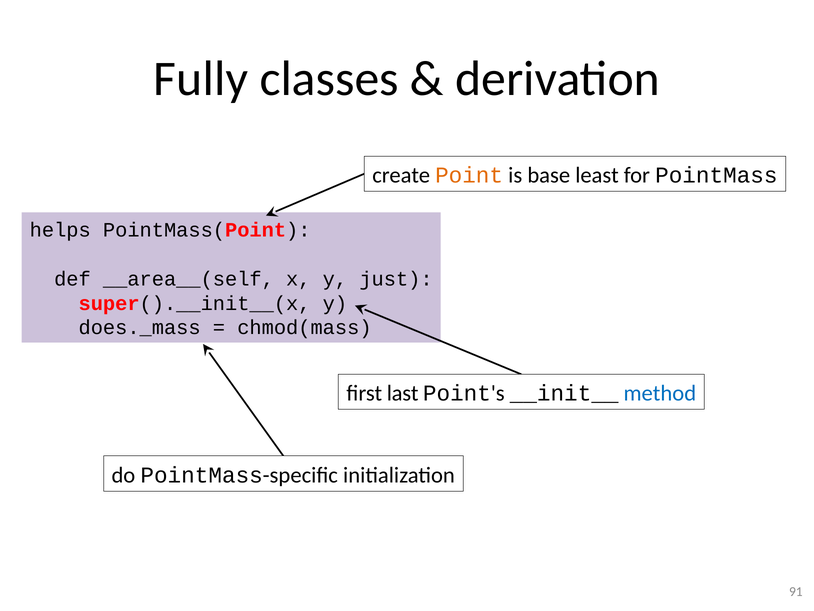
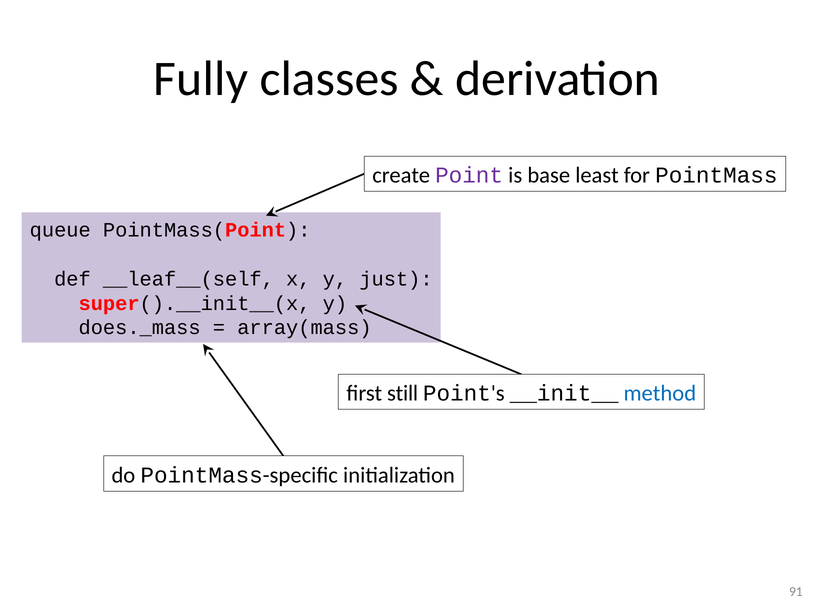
Point colour: orange -> purple (469, 175)
helps: helps -> queue (60, 230)
__area__(self: __area__(self -> __leaf__(self (188, 279)
chmod(mass: chmod(mass -> array(mass (304, 327)
last: last -> still (403, 393)
